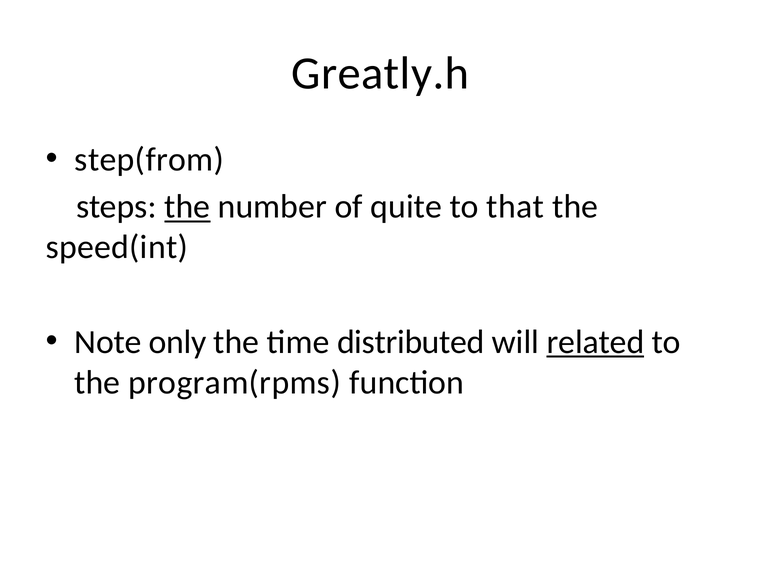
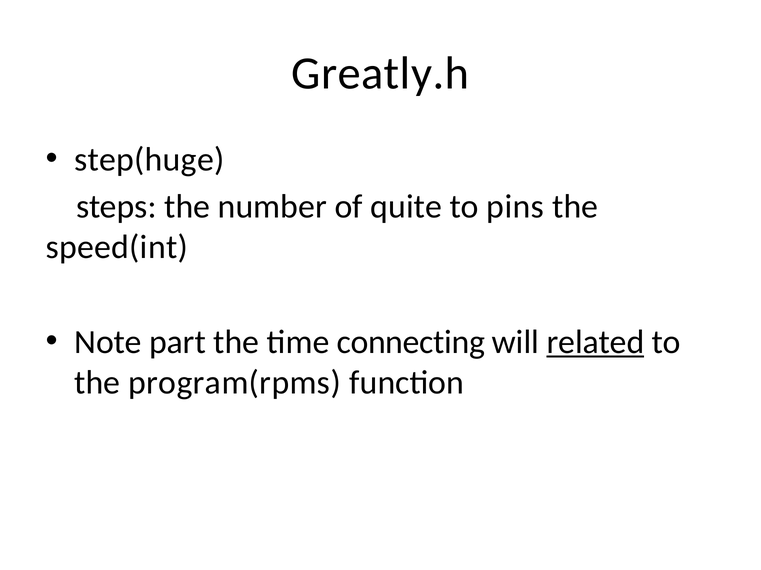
step(from: step(from -> step(huge (149, 160)
the underline: present -> none (187, 207)
that: that -> pins (515, 207)
only: only -> part (178, 342)
distributed: distributed -> connecting (411, 342)
